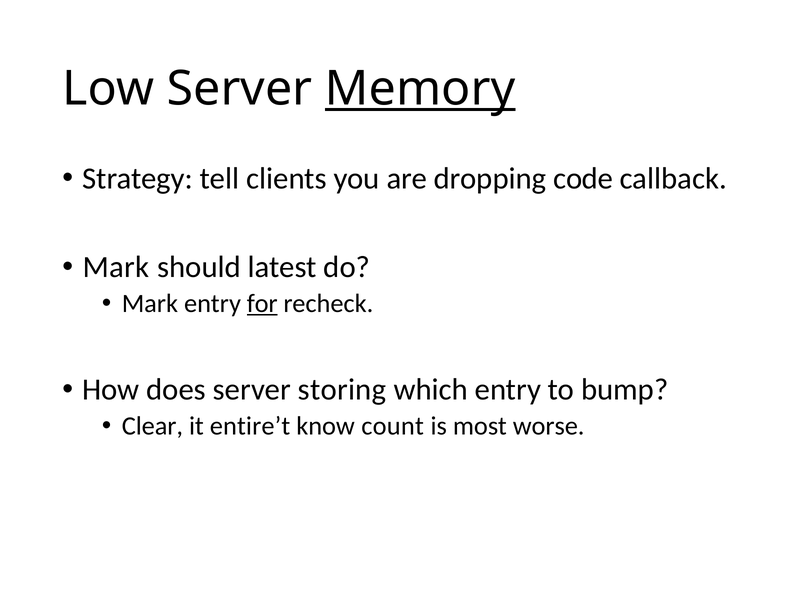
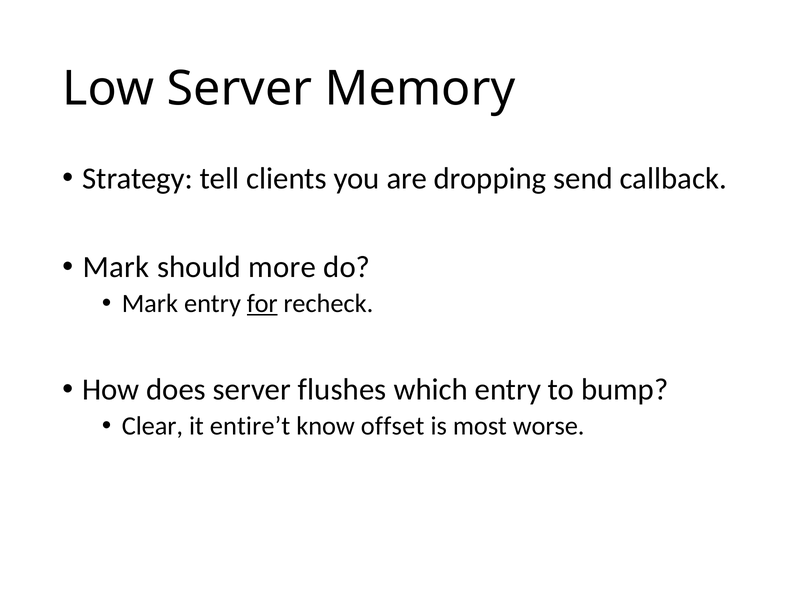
Memory underline: present -> none (420, 89)
code: code -> send (583, 179)
latest: latest -> more (282, 267)
storing: storing -> flushes (342, 390)
count: count -> offset (393, 426)
